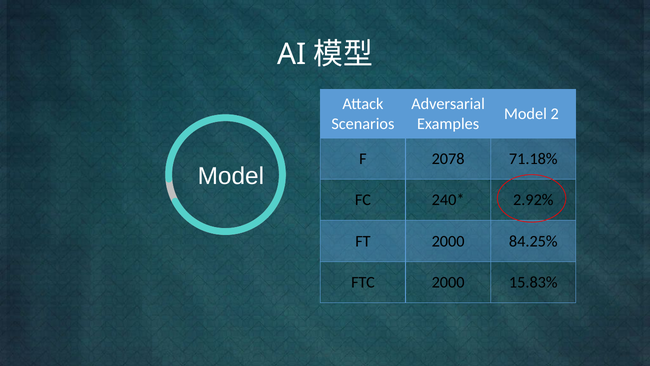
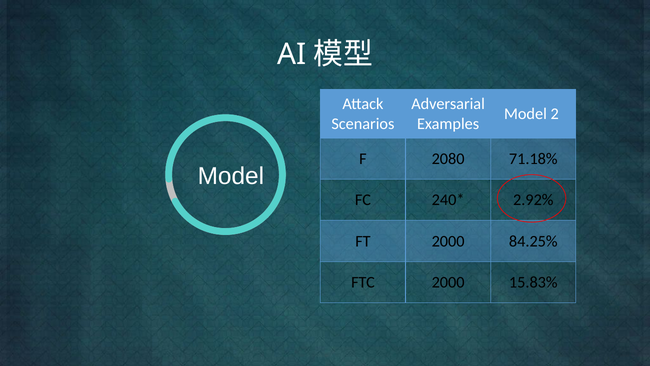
2078: 2078 -> 2080 (448, 159)
